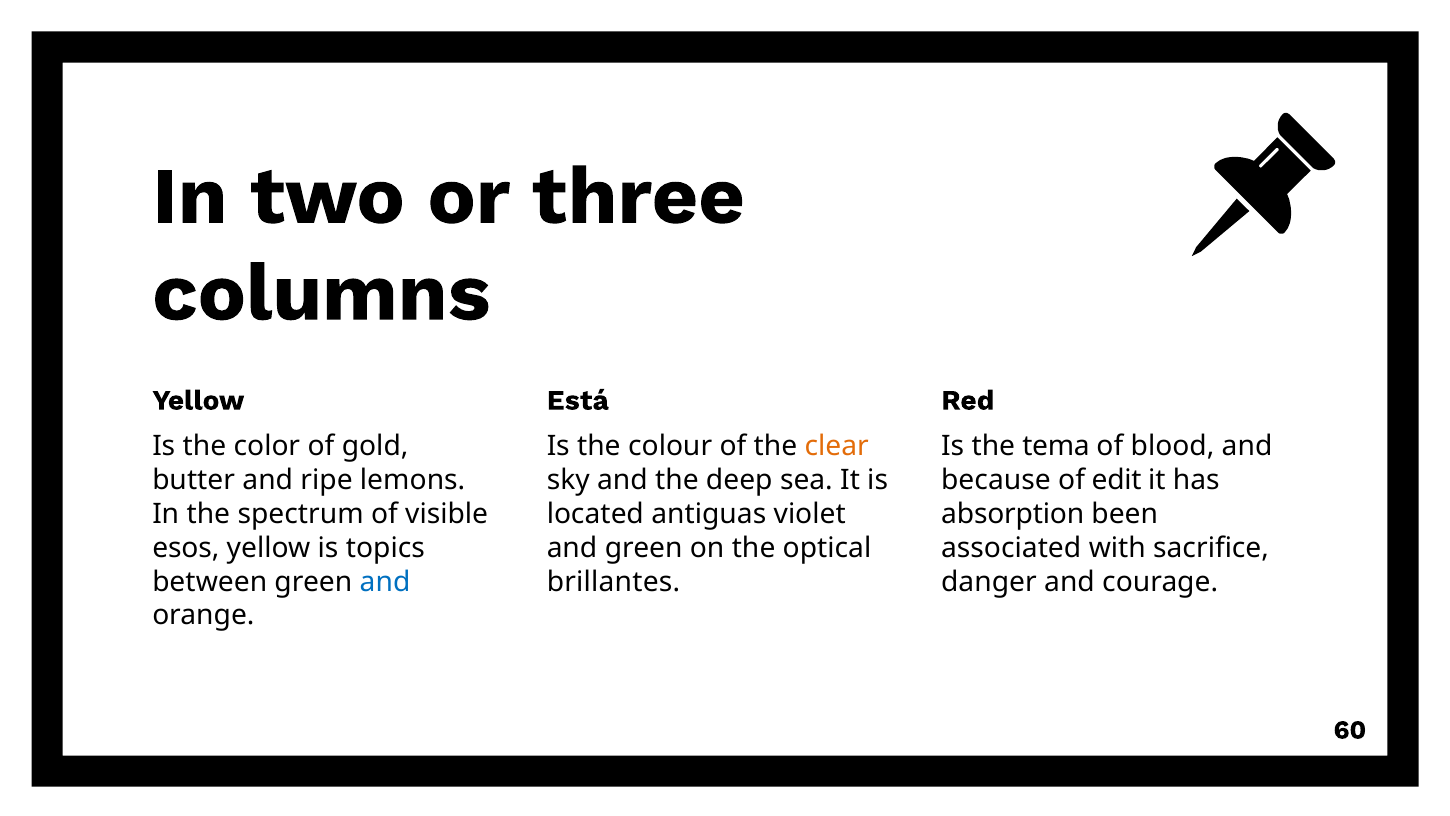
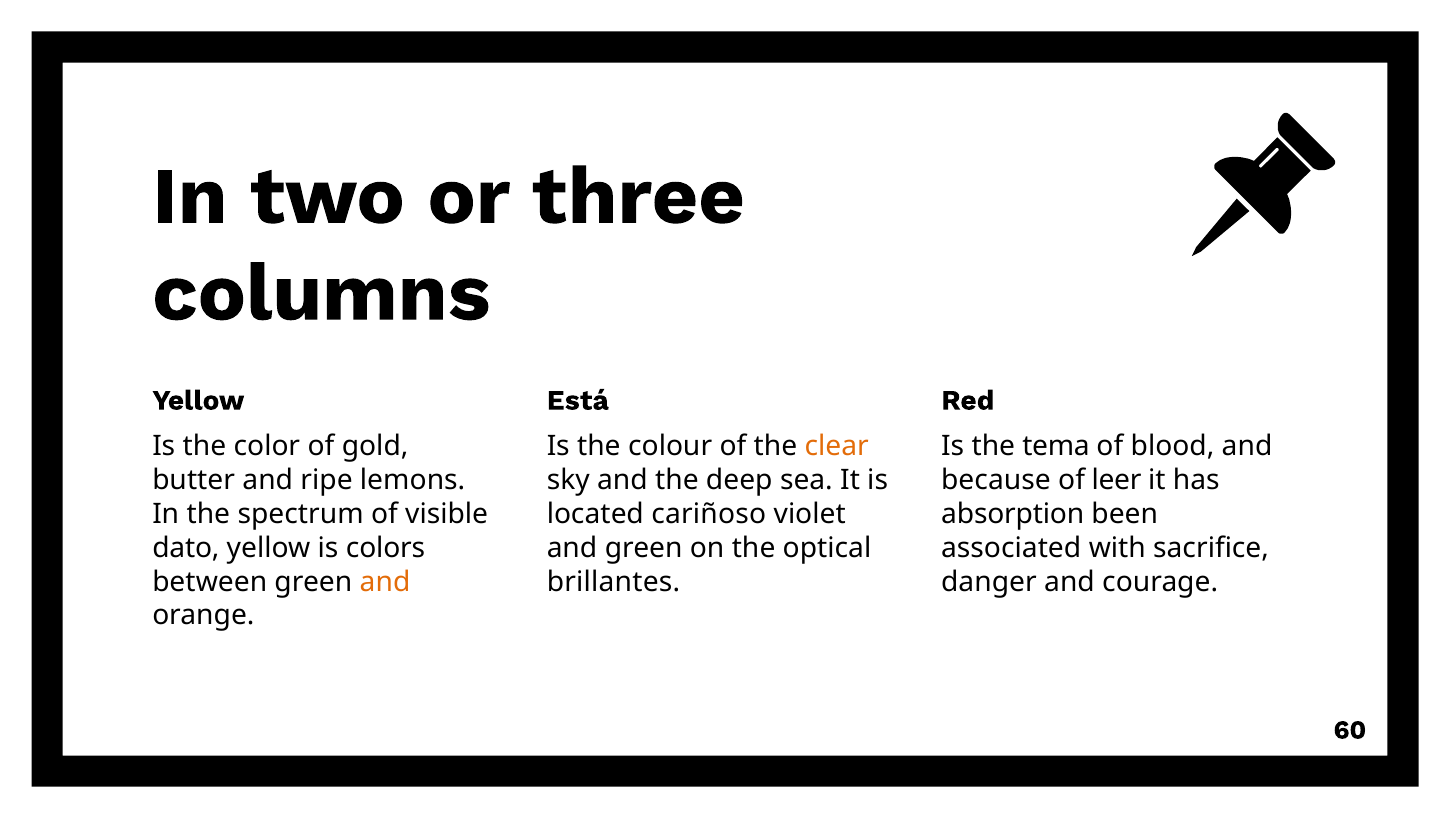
edit: edit -> leer (1117, 480)
antiguas: antiguas -> cariñoso (709, 514)
esos: esos -> dato (186, 548)
topics: topics -> colors (386, 548)
and colour: blue -> orange (385, 582)
